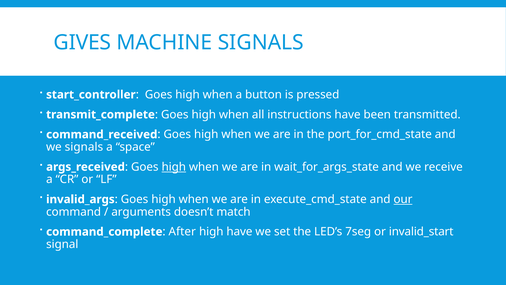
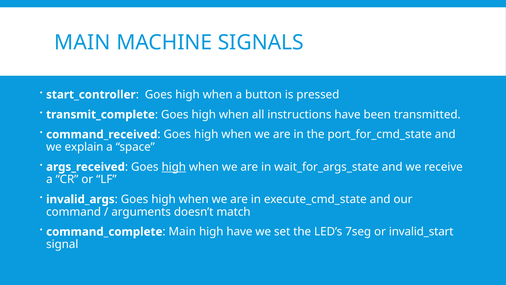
GIVES: GIVES -> MAIN (82, 43)
we signals: signals -> explain (84, 147)
our underline: present -> none (403, 199)
After: After -> Main (182, 231)
